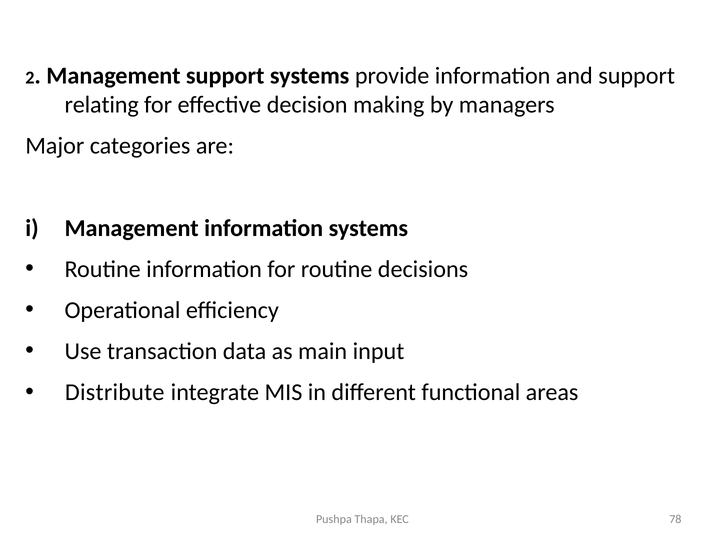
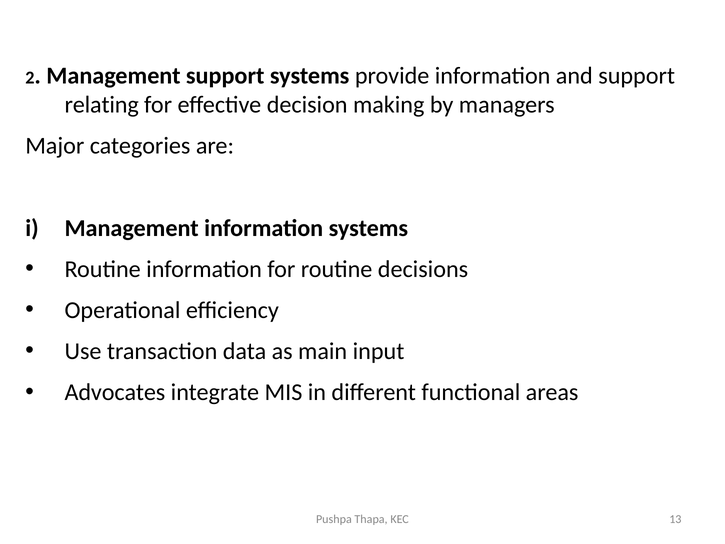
Distribute: Distribute -> Advocates (115, 392)
78: 78 -> 13 (675, 519)
